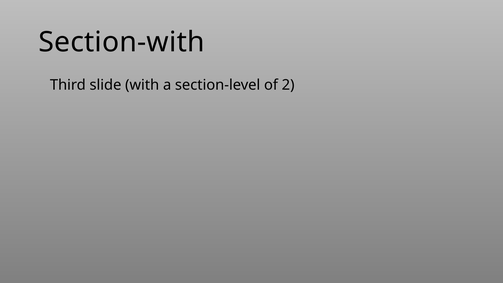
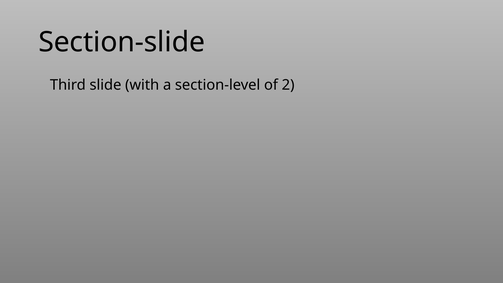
Section-with: Section-with -> Section-slide (122, 42)
